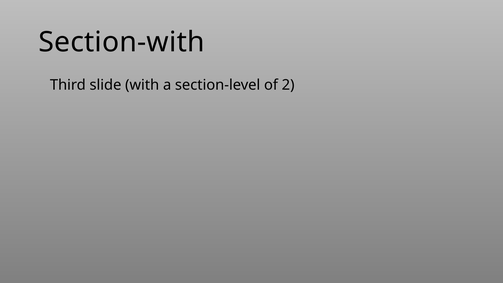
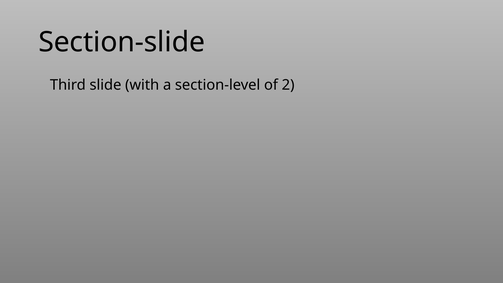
Section-with: Section-with -> Section-slide (122, 42)
